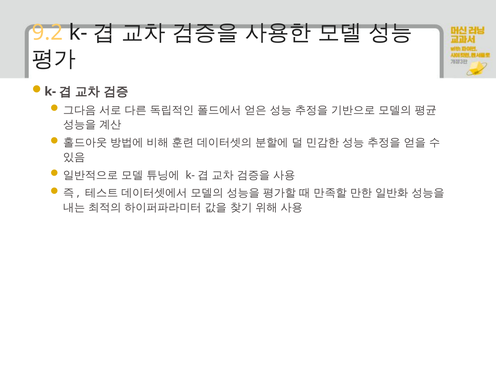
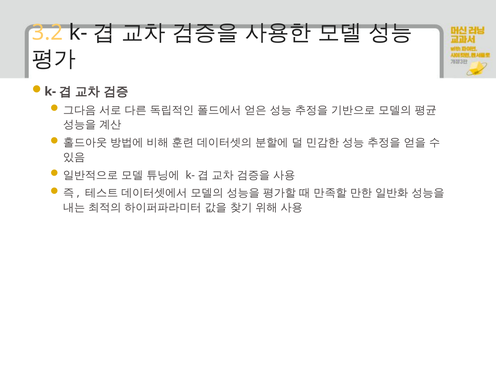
9.2: 9.2 -> 3.2 (47, 33)
